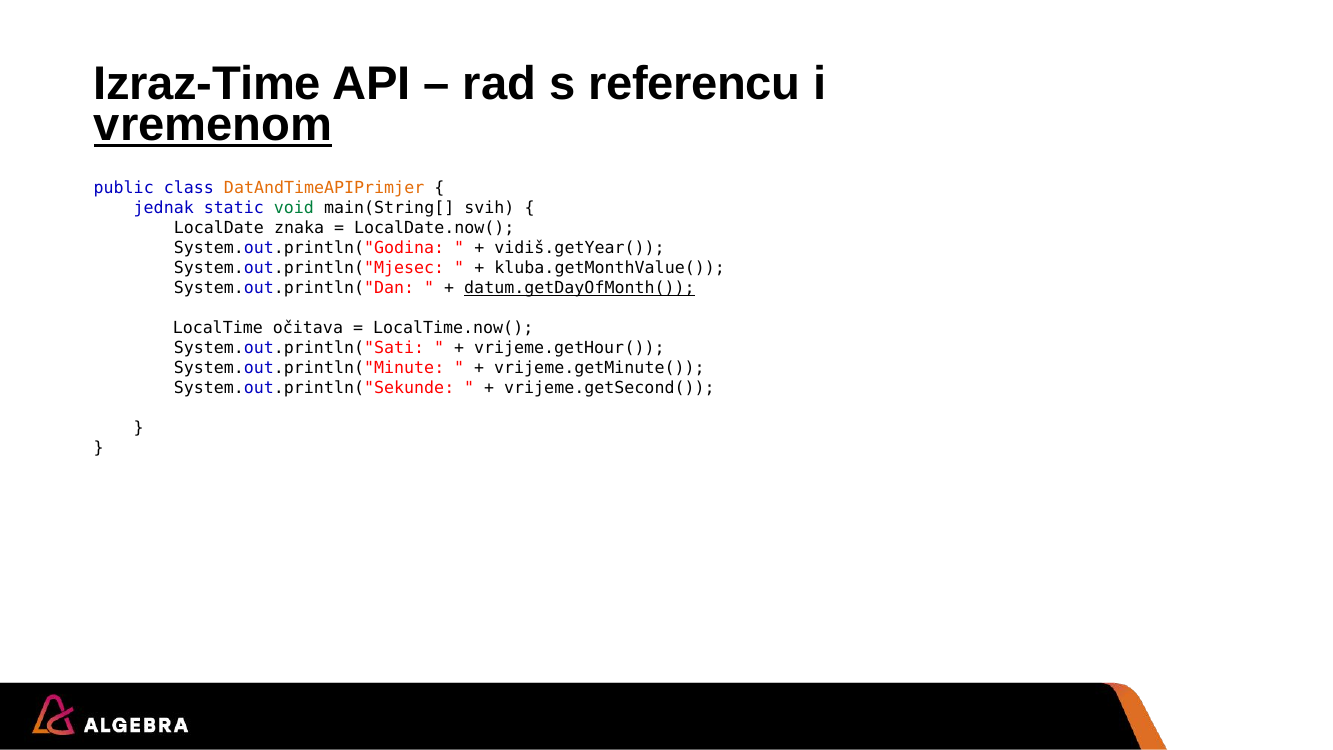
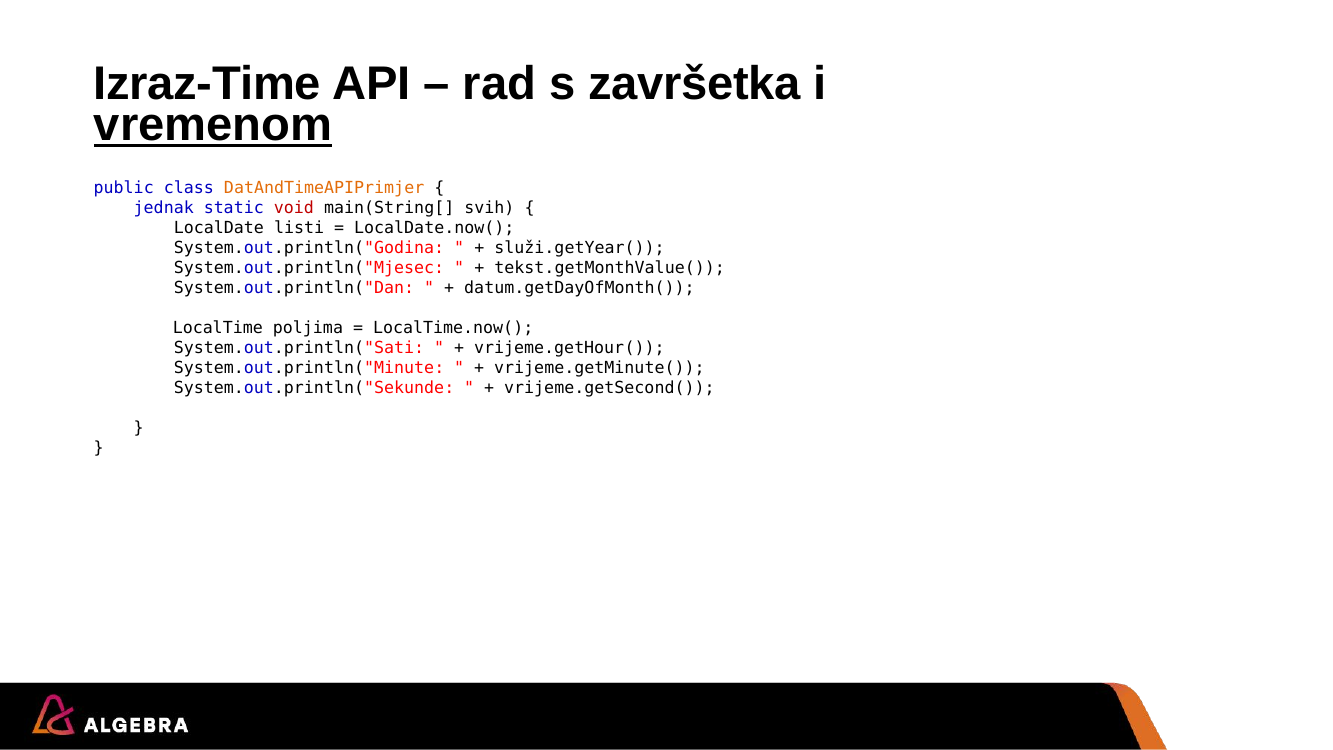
referencu: referencu -> završetka (695, 84)
void colour: green -> red (294, 208)
znaka: znaka -> listi (299, 228)
vidiš.getYear(: vidiš.getYear( -> služi.getYear( (580, 248)
kluba.getMonthValue(: kluba.getMonthValue( -> tekst.getMonthValue( (610, 268)
datum.getDayOfMonth( underline: present -> none (579, 288)
očitava: očitava -> poljima (308, 328)
